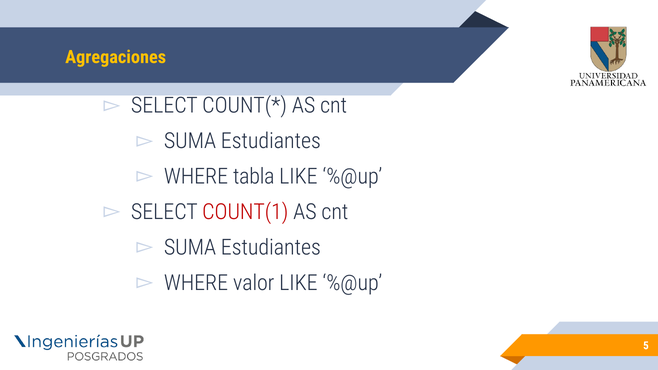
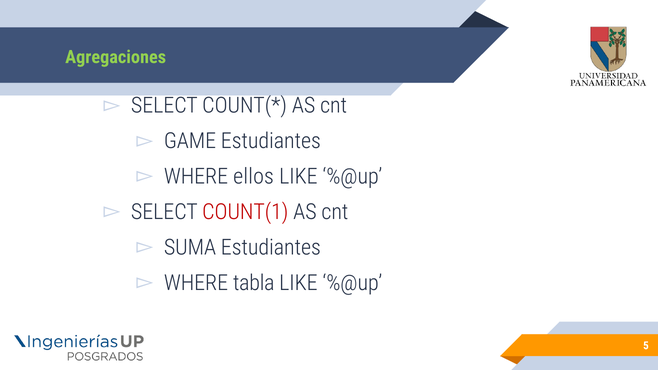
Agregaciones colour: yellow -> light green (116, 57)
SUMA: SUMA -> GAME (190, 141)
tabla: tabla -> ellos (254, 177)
valor: valor -> tabla (254, 283)
